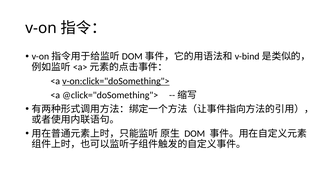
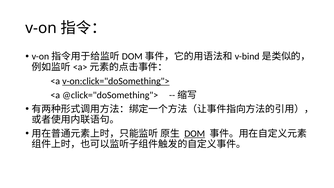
DOM underline: none -> present (195, 134)
